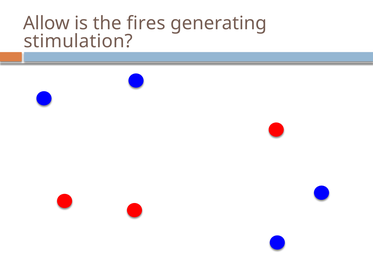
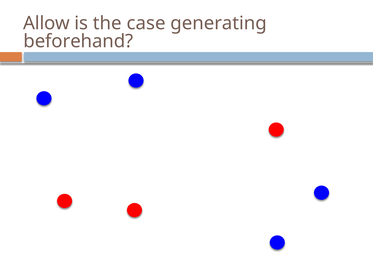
fires: fires -> case (146, 23)
stimulation: stimulation -> beforehand (78, 41)
